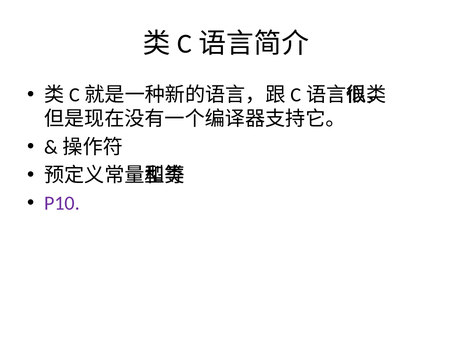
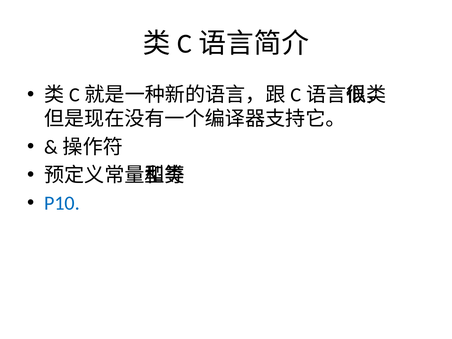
P10 colour: purple -> blue (62, 203)
